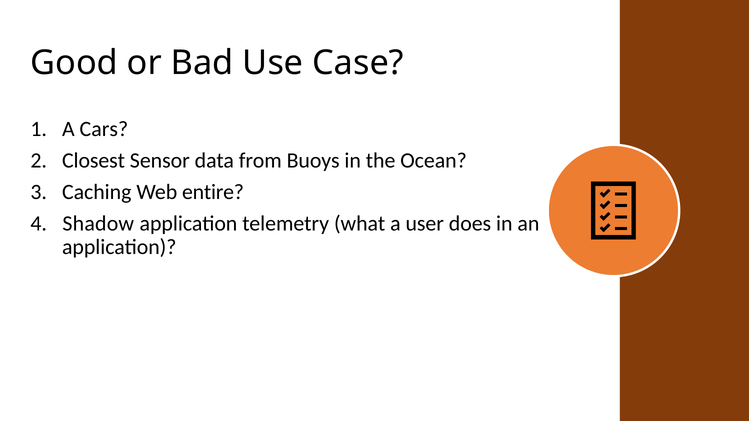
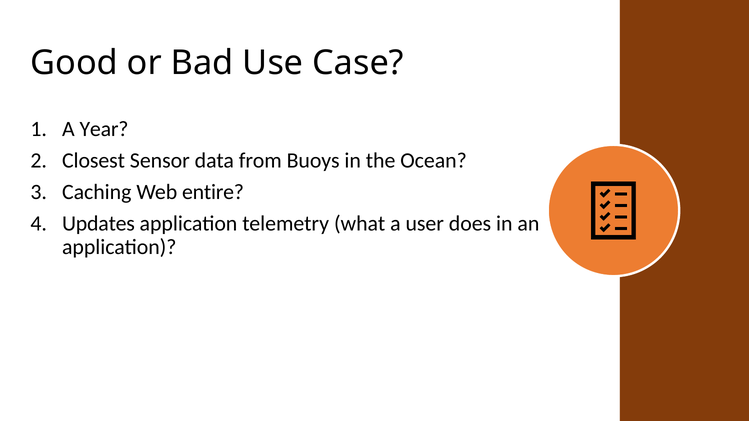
Cars: Cars -> Year (104, 129)
Shadow: Shadow -> Updates (98, 223)
